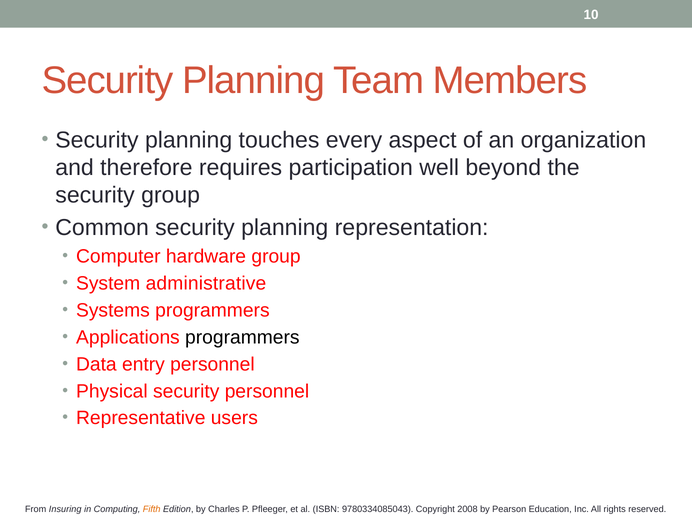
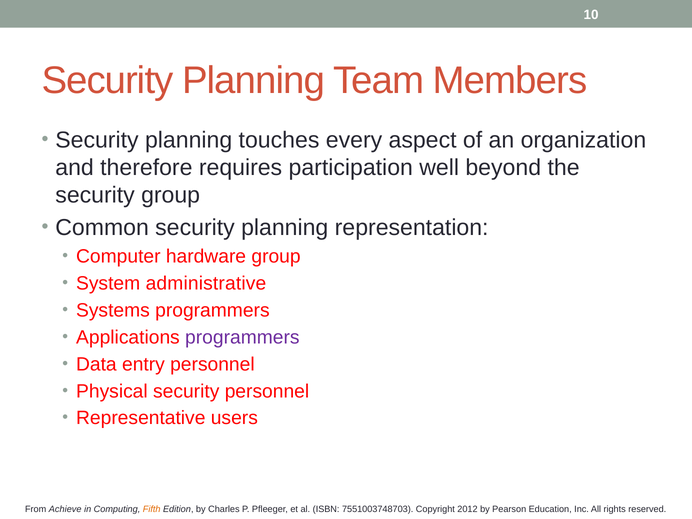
programmers colour: black -> purple (242, 337)
Insuring: Insuring -> Achieve (65, 509)
9780334085043: 9780334085043 -> 7551003748703 (378, 509)
2008: 2008 -> 2012 (467, 509)
